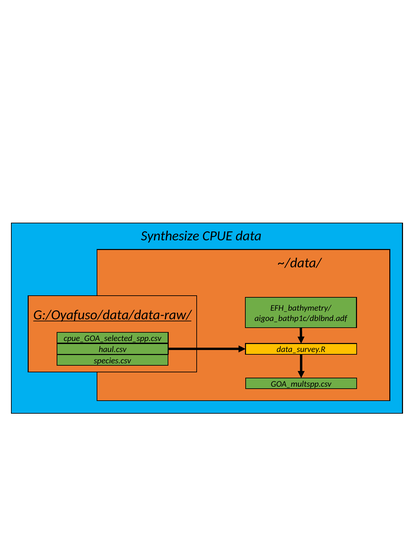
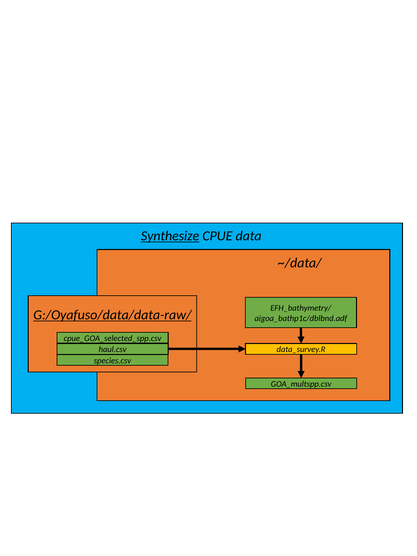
Synthesize underline: none -> present (170, 236)
